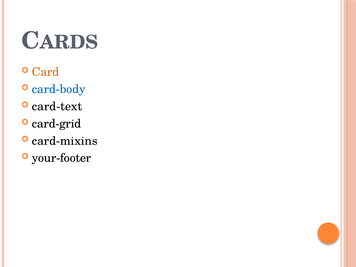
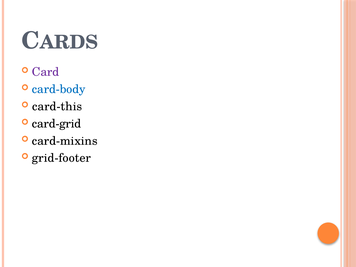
Card colour: orange -> purple (46, 72)
card-text: card-text -> card-this (57, 106)
your-footer: your-footer -> grid-footer (61, 158)
